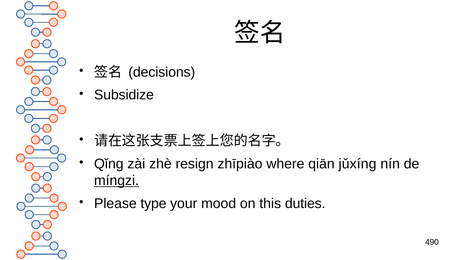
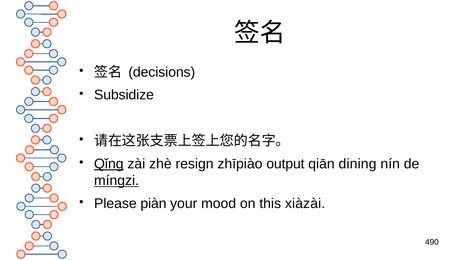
Qǐng underline: none -> present (109, 164)
where: where -> output (285, 164)
jǔxíng: jǔxíng -> dining (358, 164)
type: type -> piàn (153, 203)
duties: duties -> xiàzài (305, 203)
